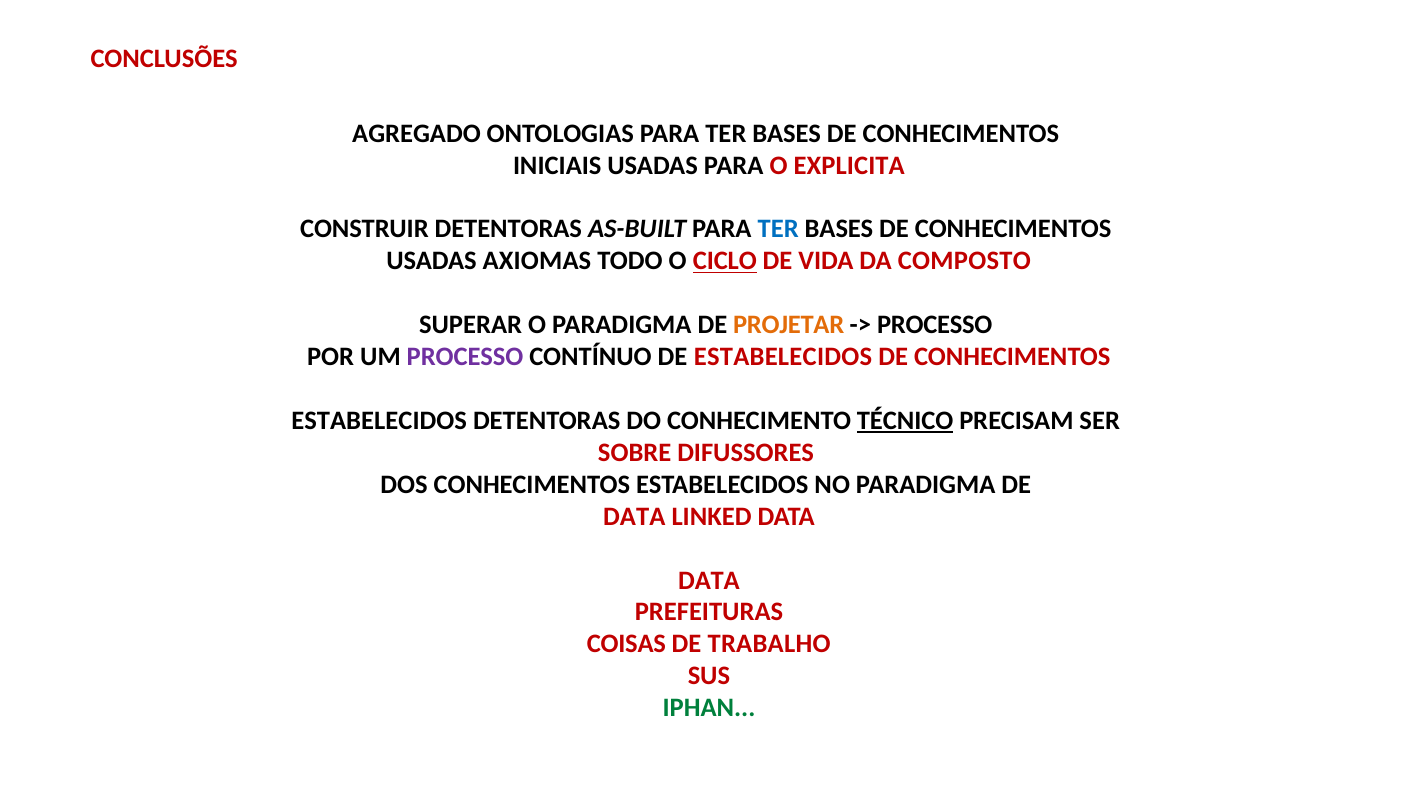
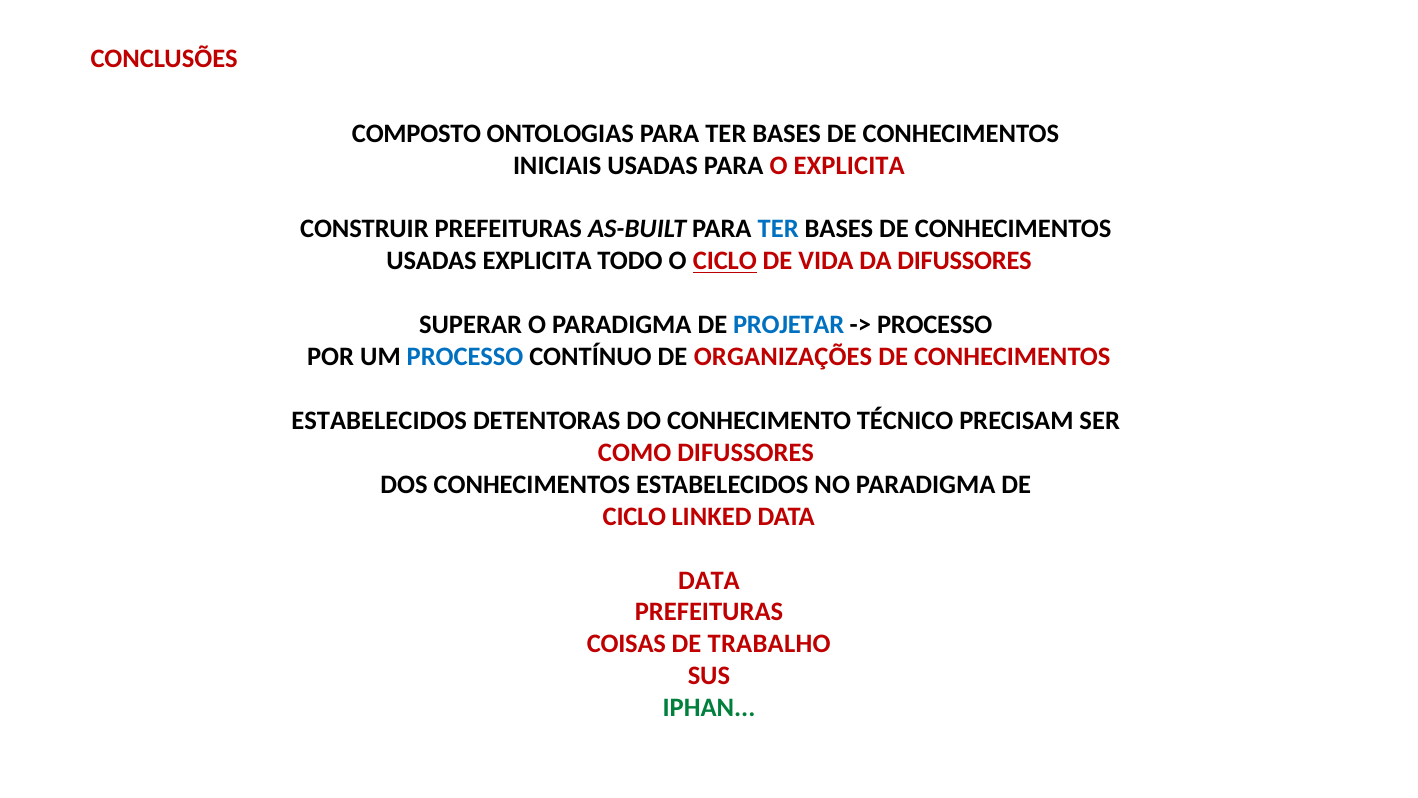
AGREGADO: AGREGADO -> COMPOSTO (417, 133)
CONSTRUIR DETENTORAS: DETENTORAS -> PREFEITURAS (508, 229)
USADAS AXIOMAS: AXIOMAS -> EXPLICITA (537, 261)
DA COMPOSTO: COMPOSTO -> DIFUSSORES (965, 261)
PROJETAR colour: orange -> blue (789, 325)
PROCESSO colour: purple -> blue (465, 357)
DE ESTABELECIDOS: ESTABELECIDOS -> ORGANIZAÇÕES (783, 357)
TÉCNICO underline: present -> none (905, 420)
SOBRE: SOBRE -> COMO (635, 452)
DATA: DATA -> CICLO (634, 516)
